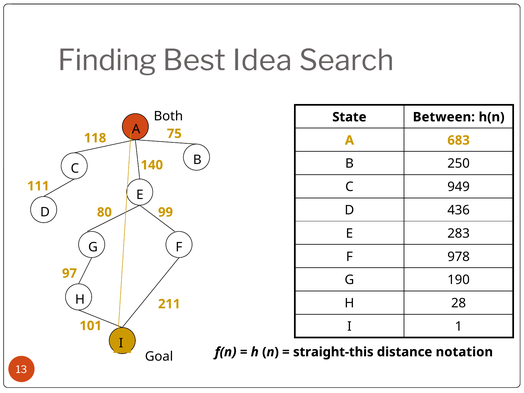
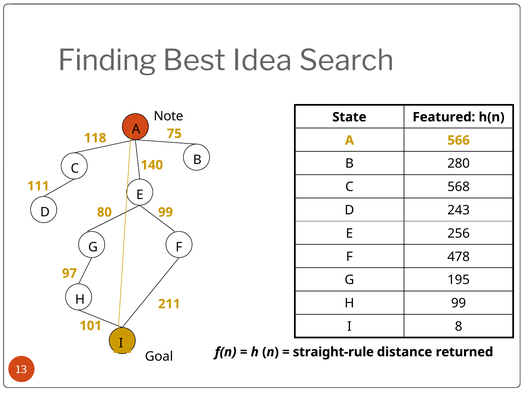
Both: Both -> Note (168, 116)
Between: Between -> Featured (444, 117)
683: 683 -> 566 (459, 140)
250: 250 -> 280 (459, 164)
949: 949 -> 568 (459, 187)
436: 436 -> 243 (459, 210)
283: 283 -> 256 (459, 233)
978: 978 -> 478 (459, 257)
190: 190 -> 195 (459, 280)
H 28: 28 -> 99 (459, 303)
1: 1 -> 8 (459, 326)
straight-this: straight-this -> straight-rule (333, 352)
notation: notation -> returned (464, 352)
